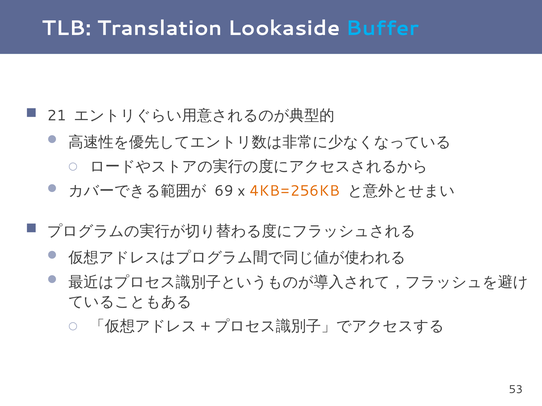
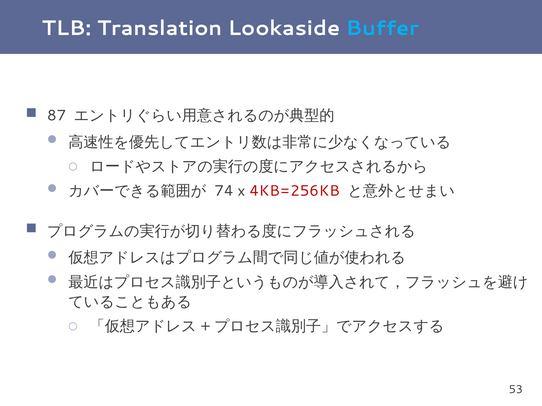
21: 21 -> 87 (57, 116)
69: 69 -> 74 (224, 191)
4KB=256KB colour: orange -> red (295, 191)
